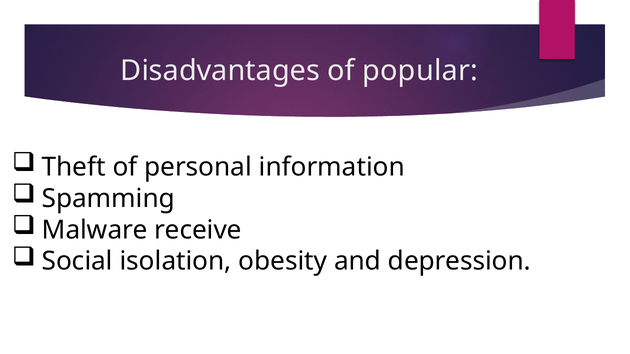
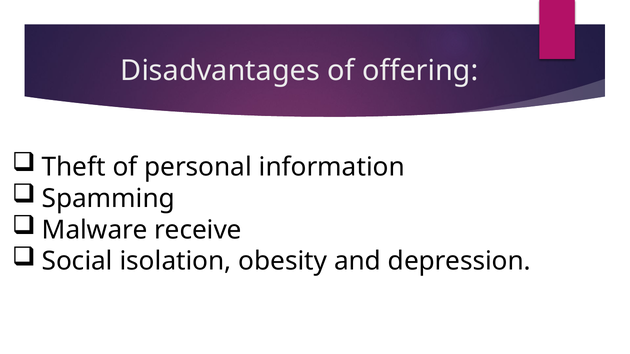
popular: popular -> offering (420, 71)
